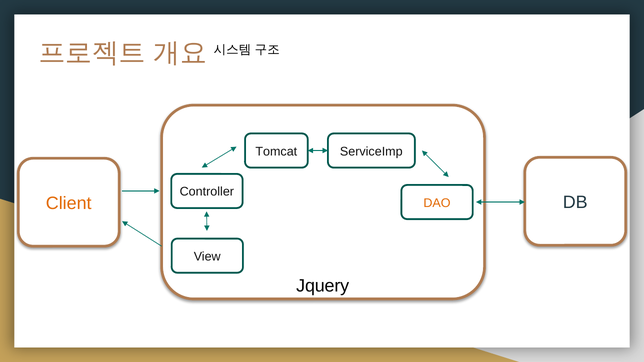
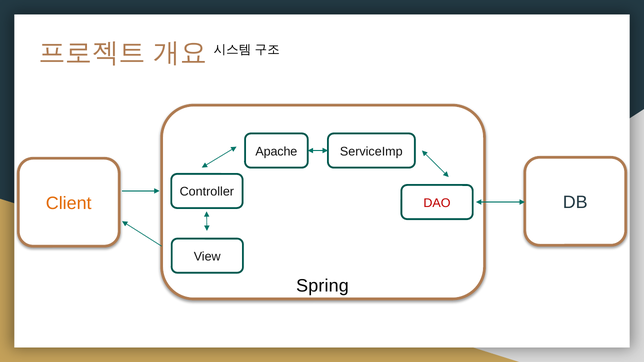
Tomcat: Tomcat -> Apache (276, 151)
DAO colour: orange -> red (437, 203)
Jquery: Jquery -> Spring (323, 286)
